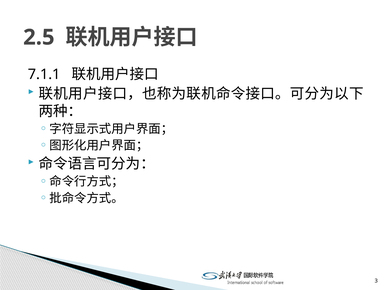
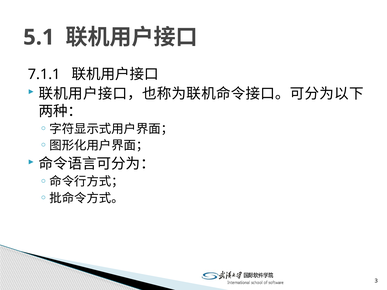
2.5: 2.5 -> 5.1 (39, 37)
